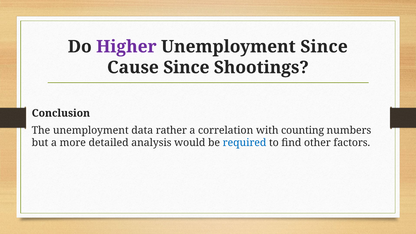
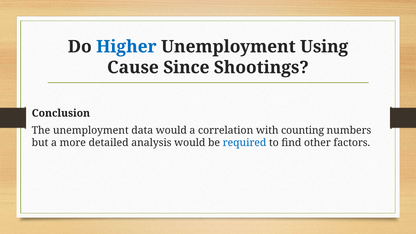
Higher colour: purple -> blue (126, 47)
Unemployment Since: Since -> Using (324, 47)
data rather: rather -> would (171, 130)
